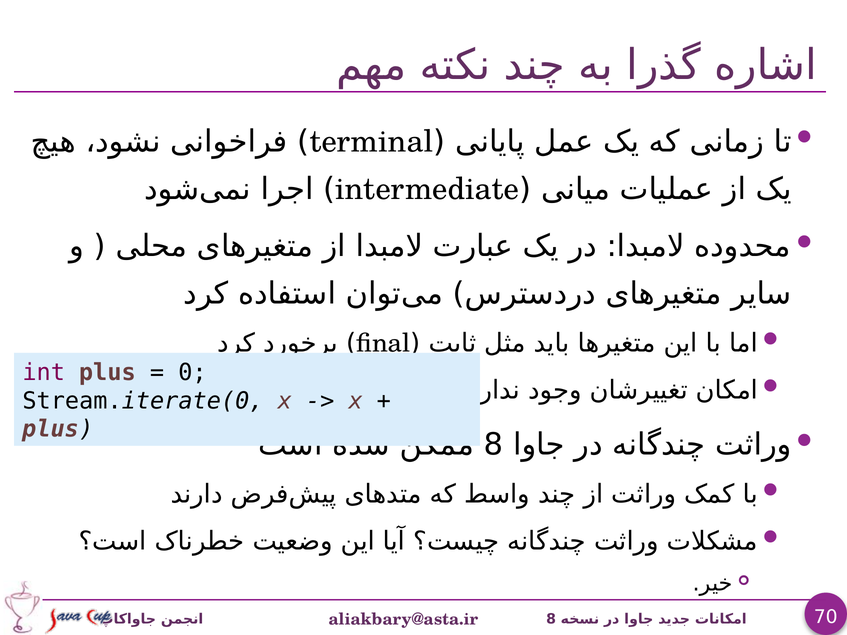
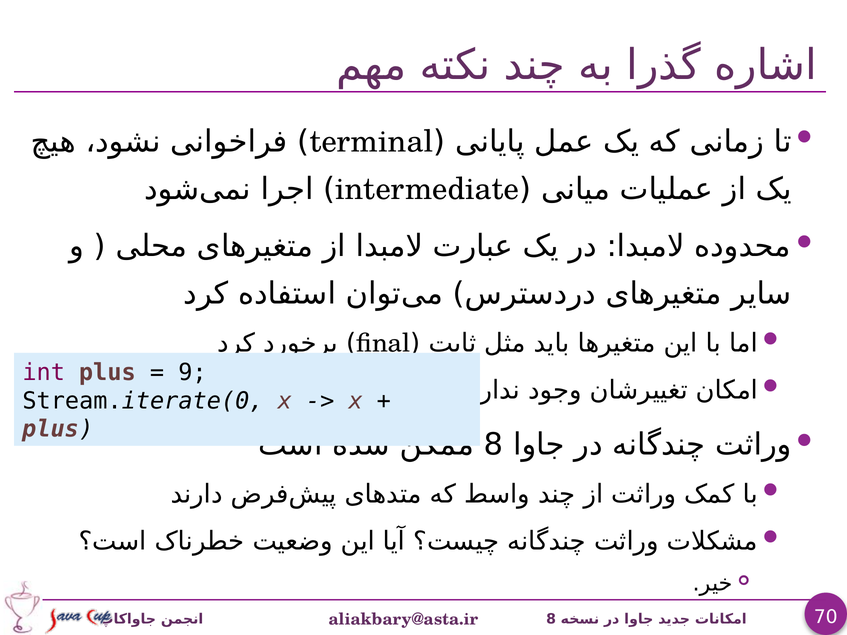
0: 0 -> 9 (192, 373)
